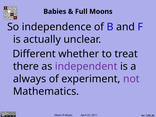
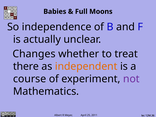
Different: Different -> Changes (34, 54)
independent colour: purple -> orange (86, 66)
always: always -> course (30, 79)
